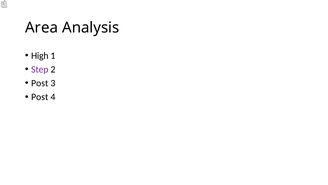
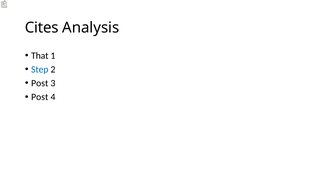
Area: Area -> Cites (42, 28)
High: High -> That (40, 55)
Step colour: purple -> blue (40, 69)
